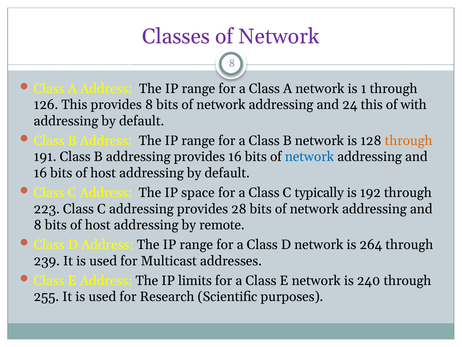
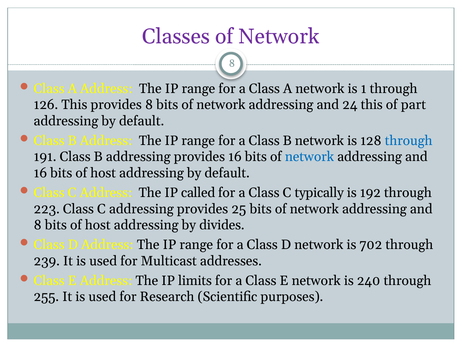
with: with -> part (413, 105)
through colour: orange -> blue (409, 140)
space: space -> called (198, 192)
28: 28 -> 25 (239, 209)
remote: remote -> divides (222, 225)
264: 264 -> 702 (371, 244)
